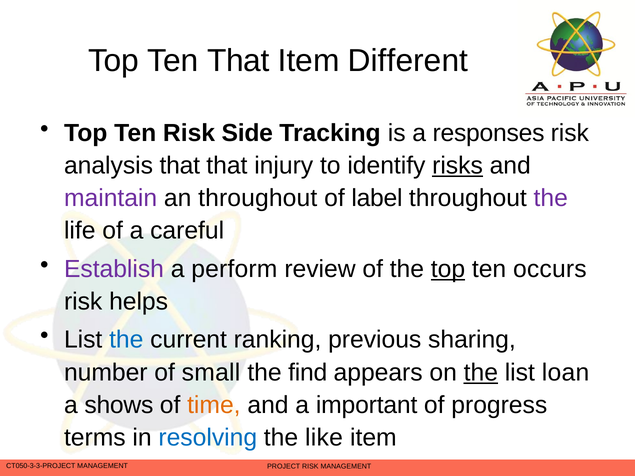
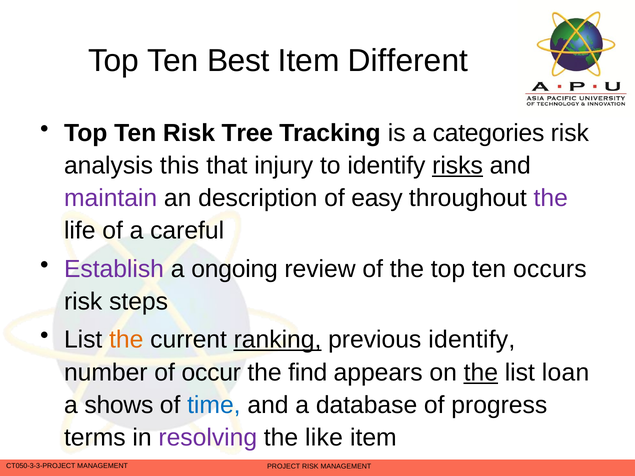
Ten That: That -> Best (238, 61)
Side: Side -> Tree (247, 133)
responses: responses -> categories (489, 133)
analysis that: that -> this (180, 166)
an throughout: throughout -> description (258, 198)
label: label -> easy (377, 198)
perform: perform -> ongoing (235, 269)
top underline: present -> none (448, 269)
helps: helps -> steps (139, 302)
the colour: blue -> orange (126, 340)
ranking underline: none -> present (278, 340)
previous sharing: sharing -> identify (472, 340)
small: small -> occur (211, 373)
time colour: orange -> blue (214, 405)
important: important -> database (367, 405)
resolving colour: blue -> purple (208, 438)
